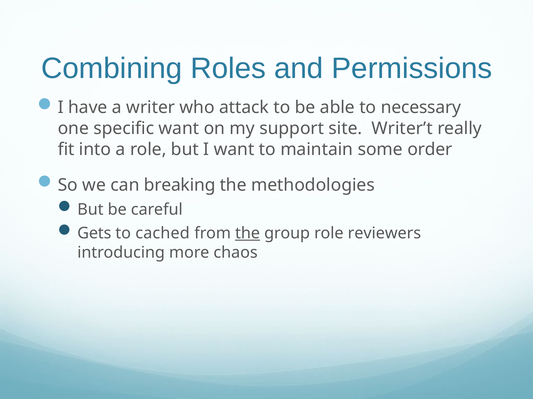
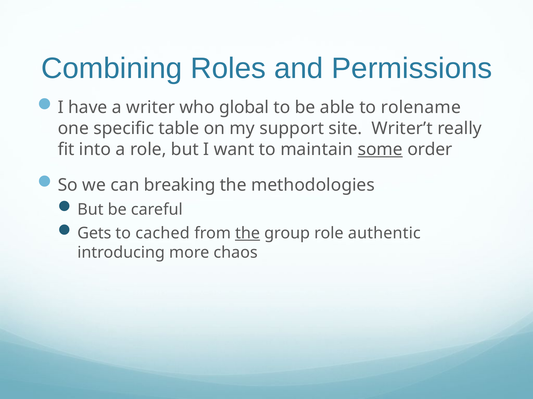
attack: attack -> global (244, 108)
necessary: necessary -> rolename (421, 108)
specific want: want -> table (179, 128)
some underline: none -> present (380, 149)
reviewers: reviewers -> authentic (384, 233)
